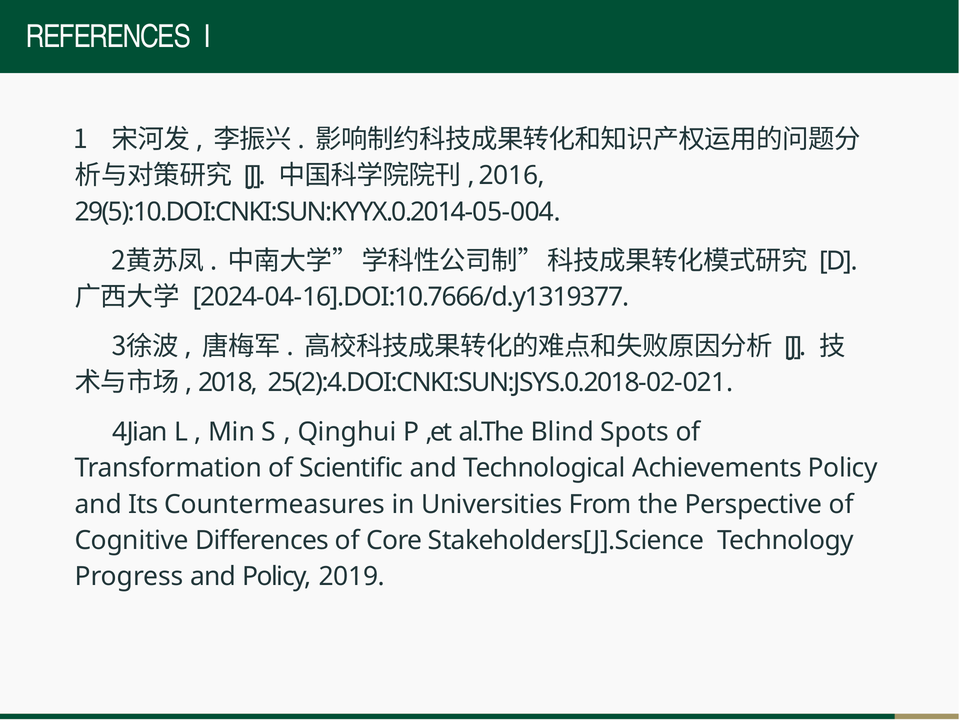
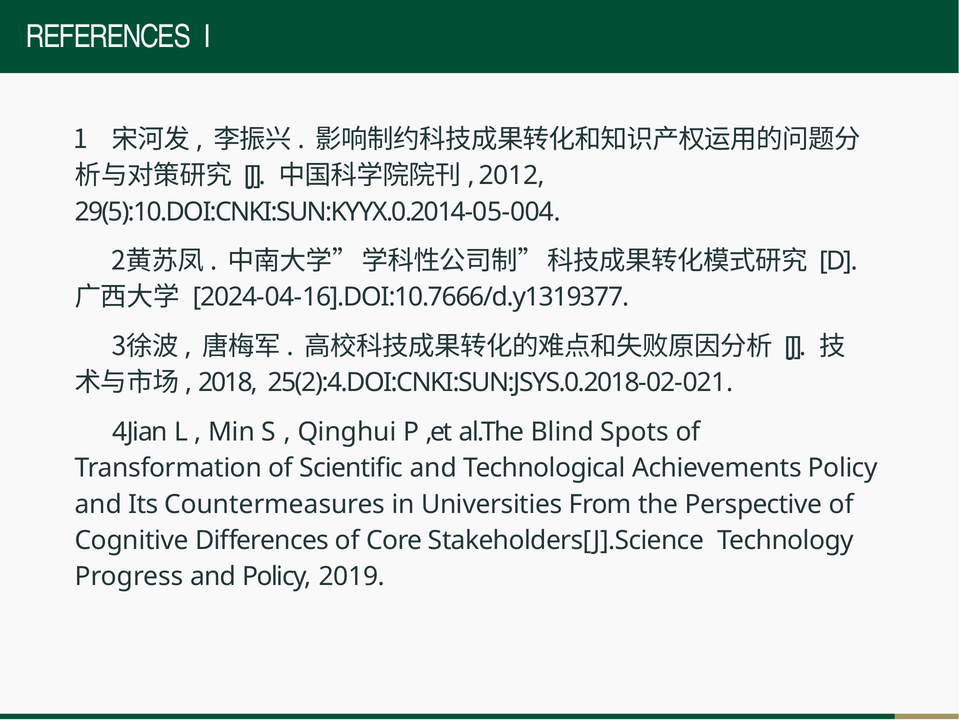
2016: 2016 -> 2012 (512, 176)
